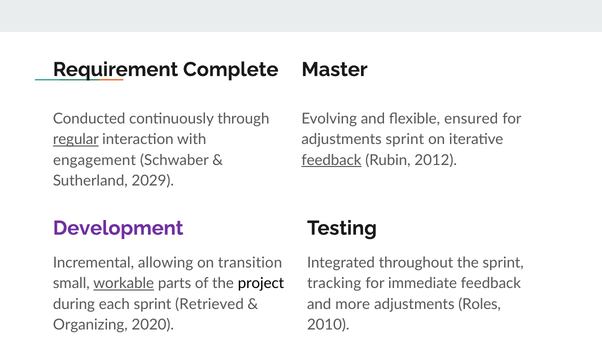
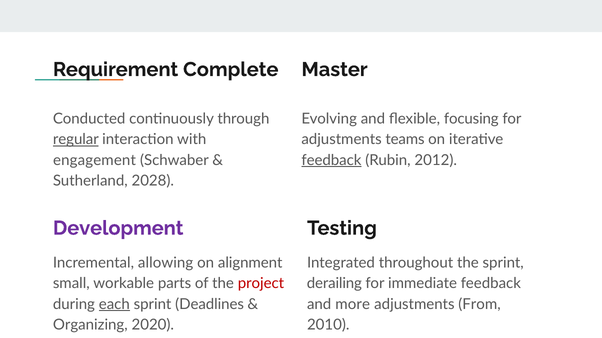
ensured: ensured -> focusing (471, 119)
adjustments sprint: sprint -> teams (405, 140)
2029: 2029 -> 2028 (153, 181)
transition: transition -> alignment (250, 263)
workable underline: present -> none (124, 284)
project colour: black -> red (261, 284)
tracking: tracking -> derailing (334, 284)
each underline: none -> present (114, 305)
Retrieved: Retrieved -> Deadlines (210, 305)
Roles: Roles -> From (480, 305)
